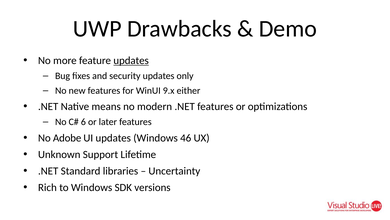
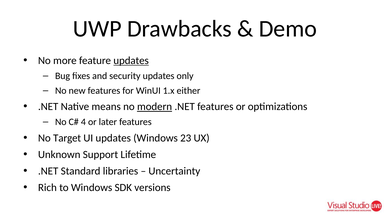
9.x: 9.x -> 1.x (169, 90)
modern underline: none -> present (155, 106)
6: 6 -> 4 (83, 122)
Adobe: Adobe -> Target (67, 138)
46: 46 -> 23 (186, 138)
